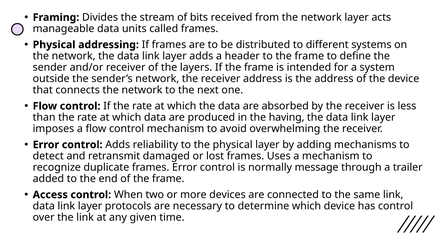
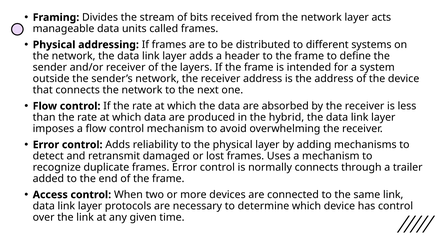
having: having -> hybrid (286, 118)
normally message: message -> connects (317, 168)
